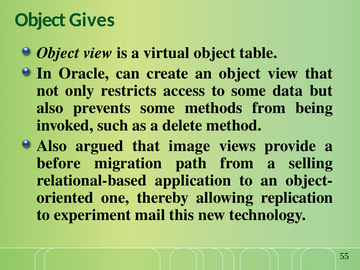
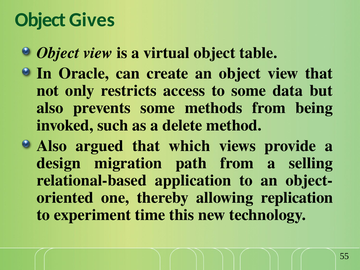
image: image -> which (189, 146)
before: before -> design (59, 163)
mail: mail -> time (150, 215)
